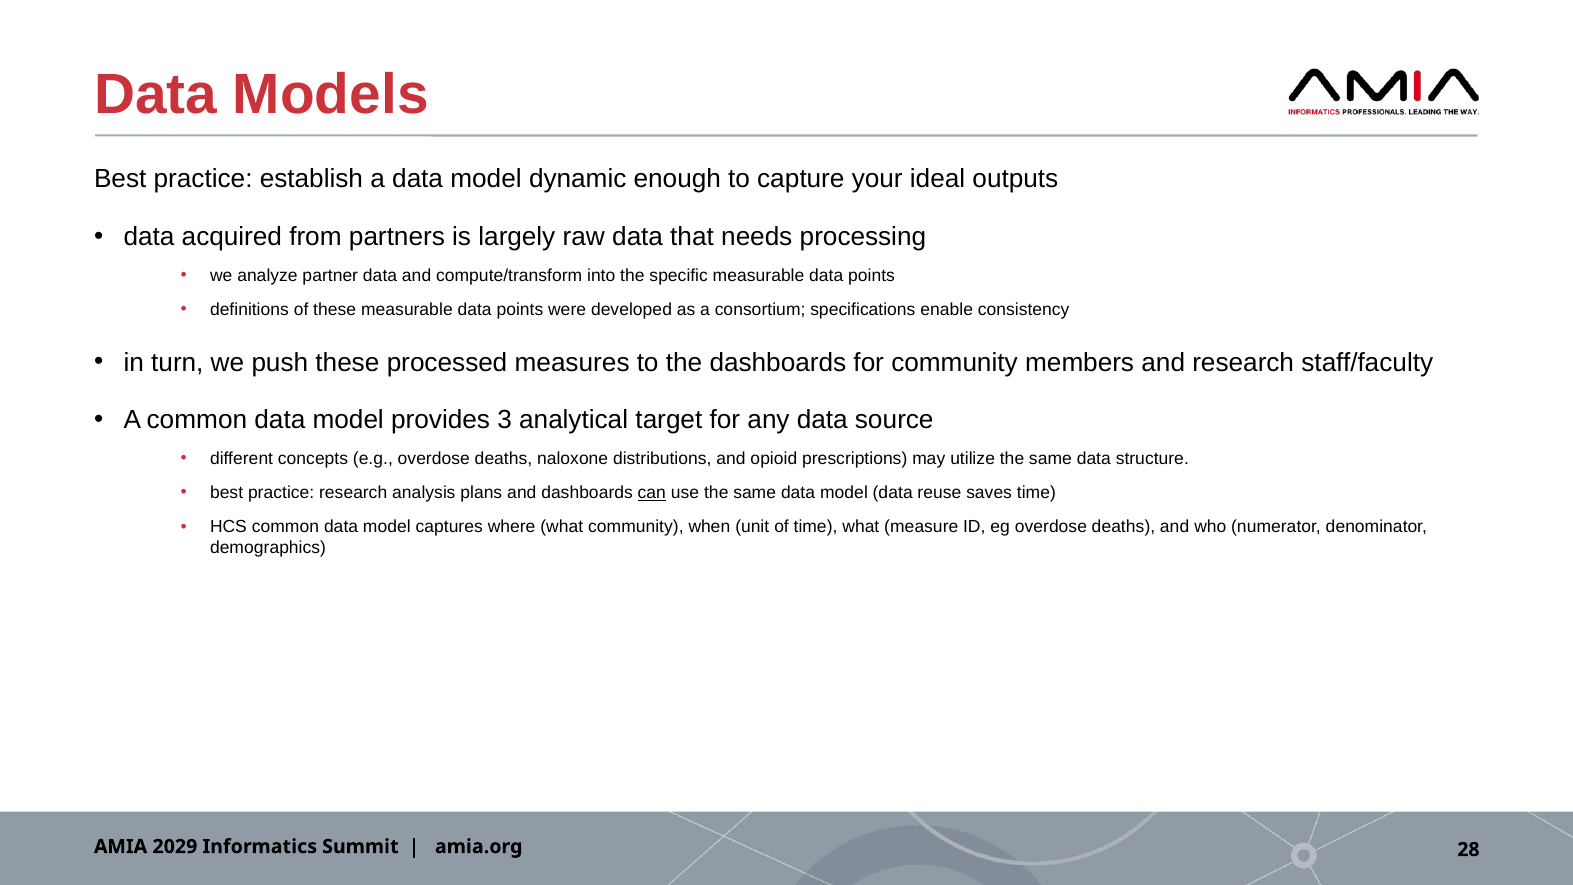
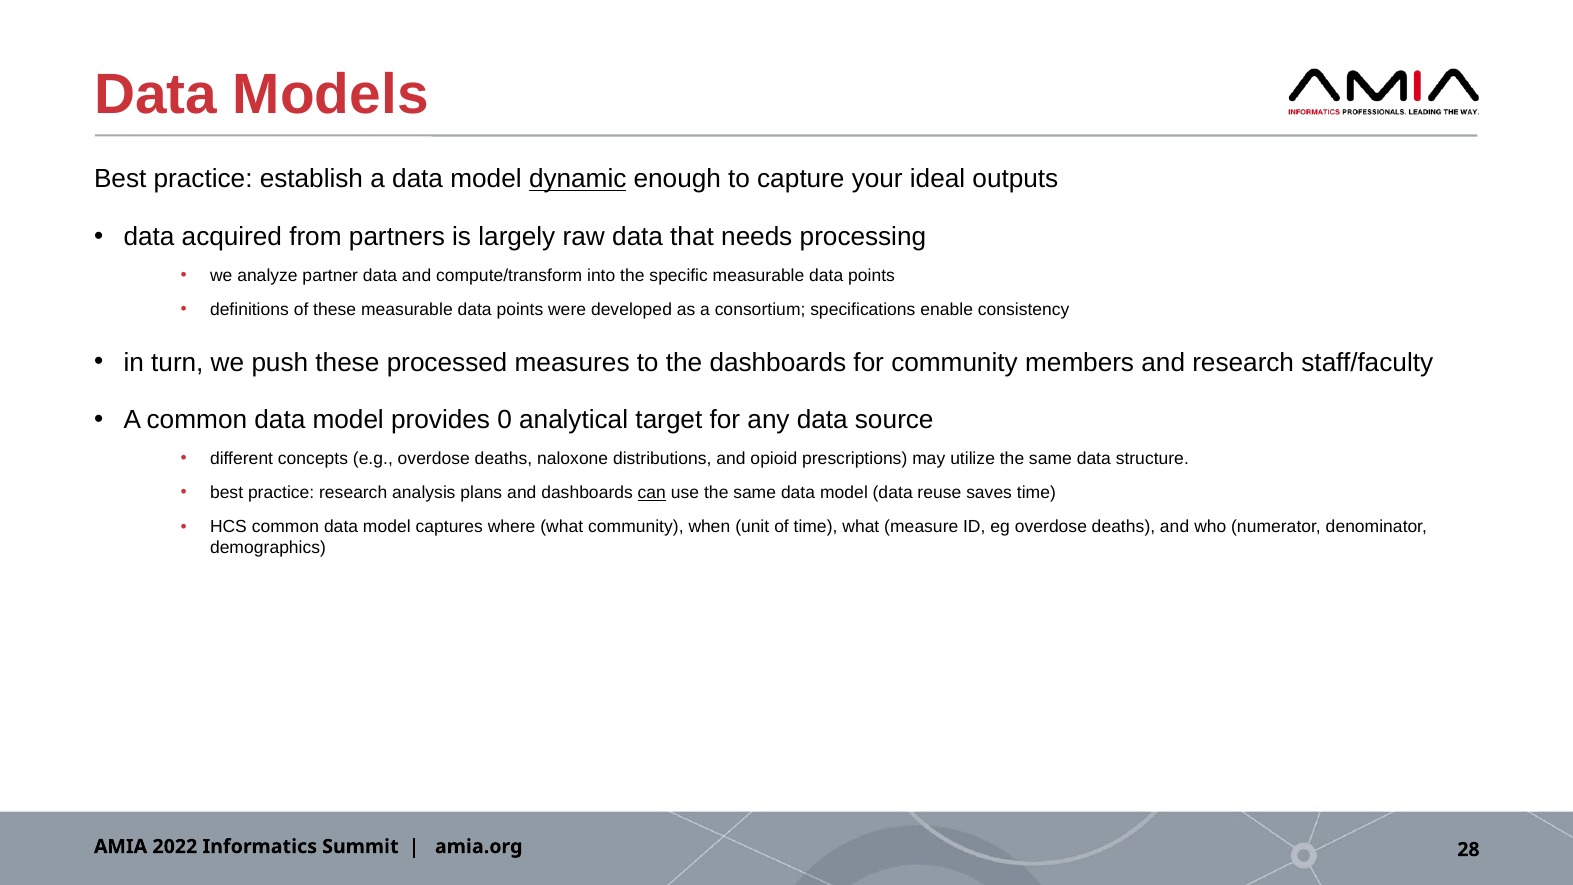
dynamic underline: none -> present (578, 179)
3: 3 -> 0 (505, 420)
2029: 2029 -> 2022 (175, 846)
